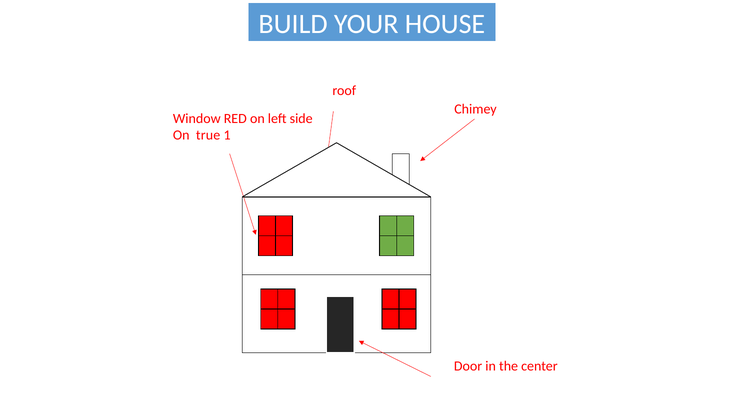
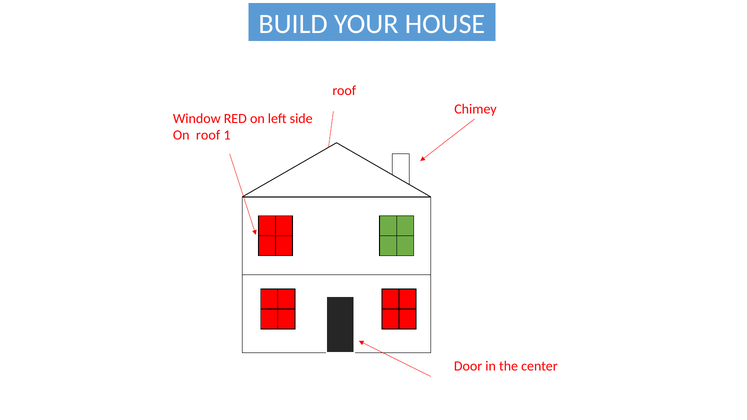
On true: true -> roof (208, 135)
